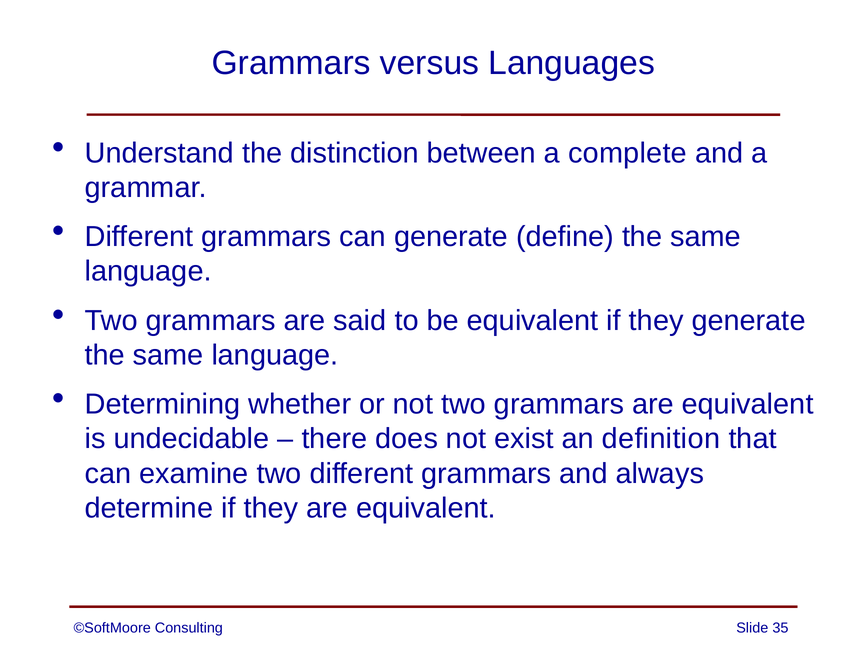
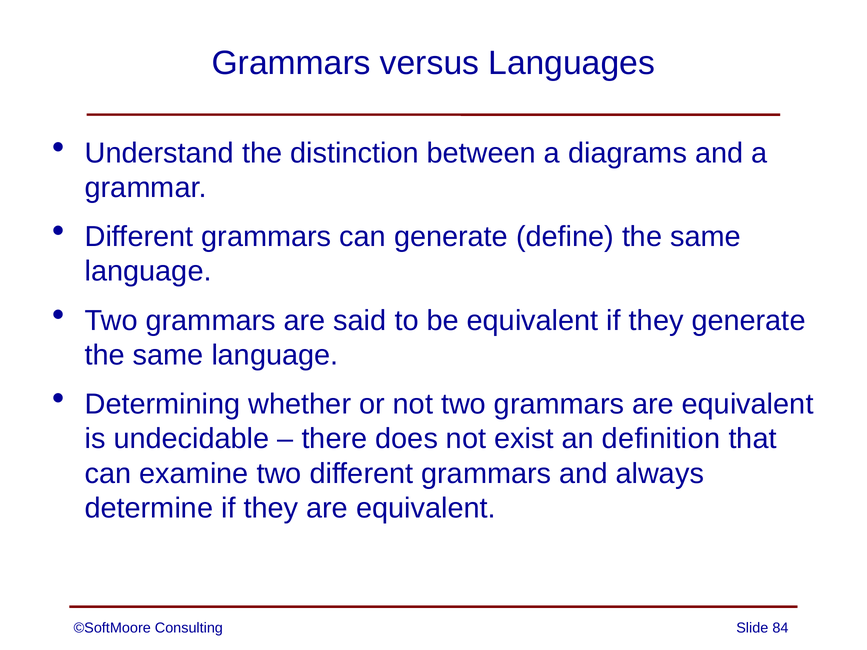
complete: complete -> diagrams (628, 153)
35: 35 -> 84 (780, 628)
